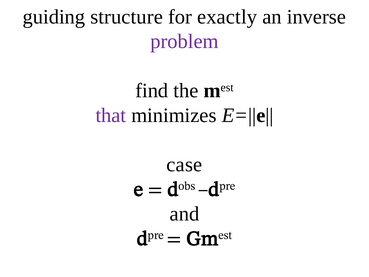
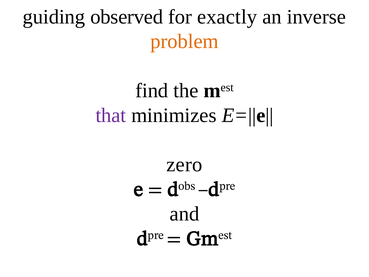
structure: structure -> observed (127, 17)
problem colour: purple -> orange (184, 41)
case: case -> zero (184, 164)
